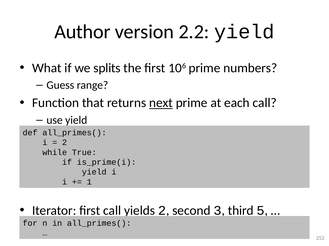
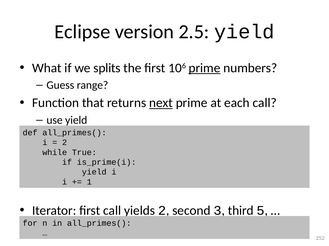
Author: Author -> Eclipse (82, 32)
2.2: 2.2 -> 2.5 (194, 32)
prime underline: none -> present (205, 68)
